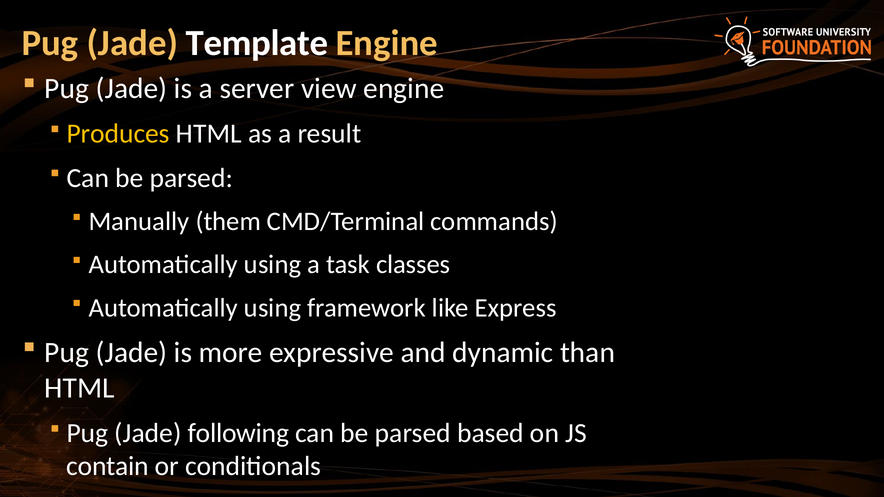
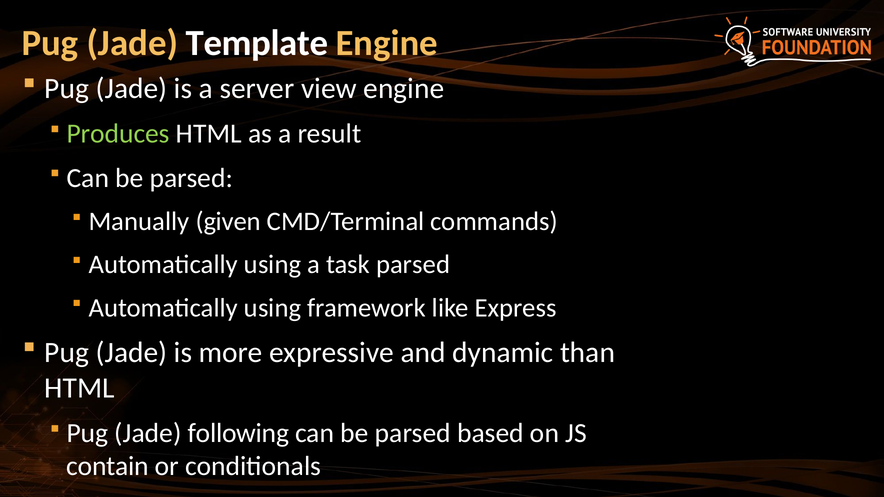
Produces colour: yellow -> light green (118, 134)
them: them -> given (228, 222)
task classes: classes -> parsed (413, 265)
